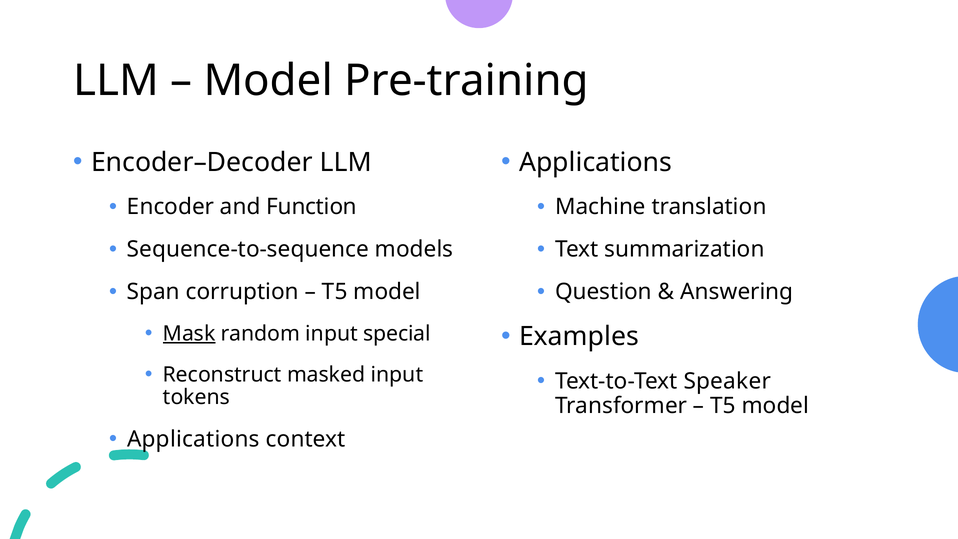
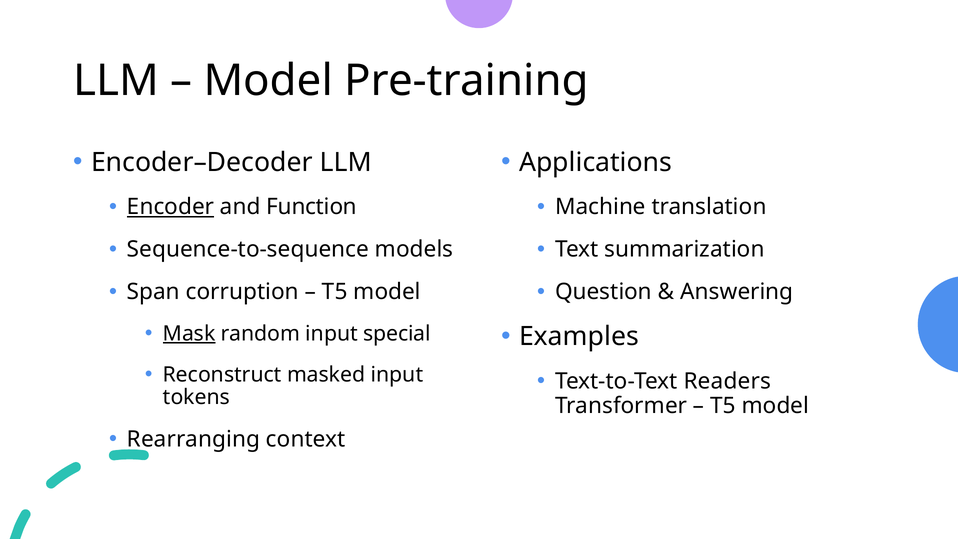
Encoder underline: none -> present (171, 207)
Speaker: Speaker -> Readers (727, 381)
Applications: Applications -> Rearranging (194, 439)
